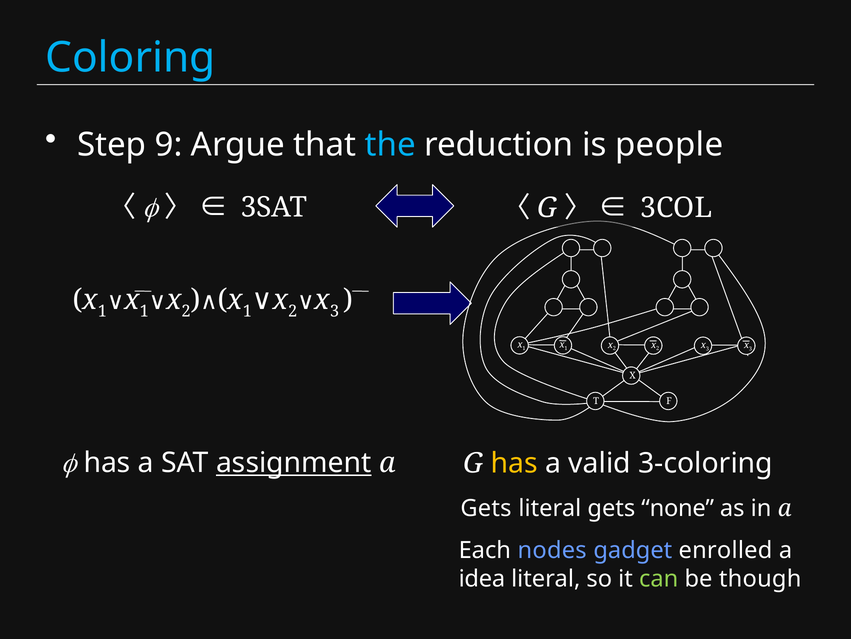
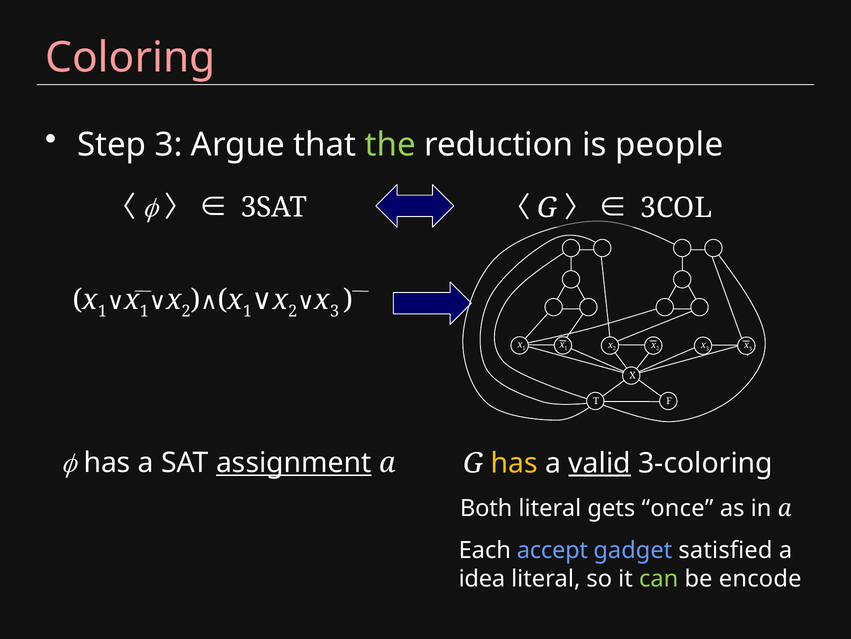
Coloring colour: light blue -> pink (130, 58)
Step 9: 9 -> 3 (169, 144)
the colour: light blue -> light green (390, 144)
valid underline: none -> present (600, 463)
Gets: Gets -> Both (486, 508)
none: none -> once (677, 508)
nodes: nodes -> accept (552, 550)
enrolled: enrolled -> satisfied (725, 550)
though: though -> encode (760, 578)
